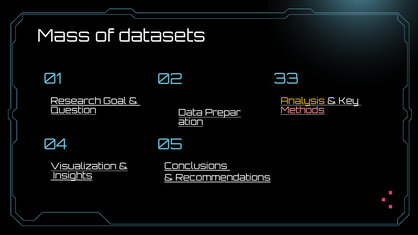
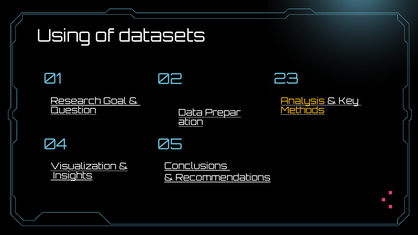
Mass: Mass -> Using (64, 36)
33: 33 -> 23 (286, 79)
Methods colour: pink -> yellow (303, 110)
